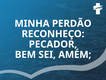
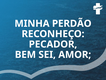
AMÉM: AMÉM -> AMOR (75, 54)
